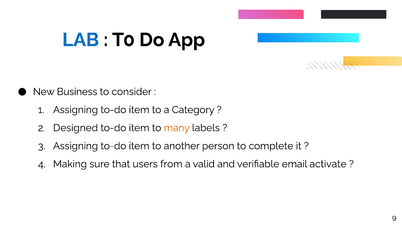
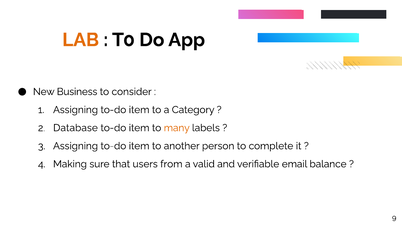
LAB colour: blue -> orange (81, 40)
Designed: Designed -> Database (75, 128)
activate: activate -> balance (328, 164)
